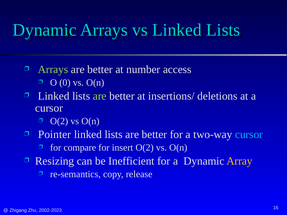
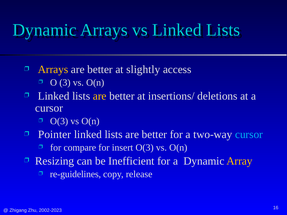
Arrays colour: light green -> yellow (53, 70)
number: number -> slightly (143, 70)
0: 0 -> 3 (65, 83)
are colour: light green -> yellow (100, 96)
O(2: O(2 -> O(3 (59, 121)
insert O(2: O(2 -> O(3 (145, 148)
re-semantics: re-semantics -> re-guidelines (75, 174)
